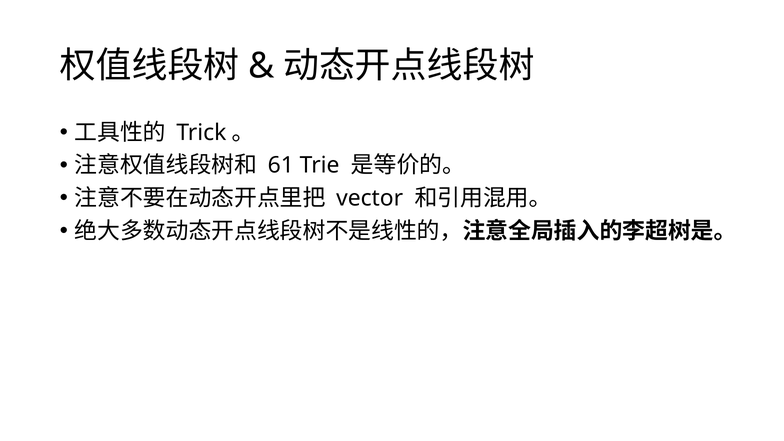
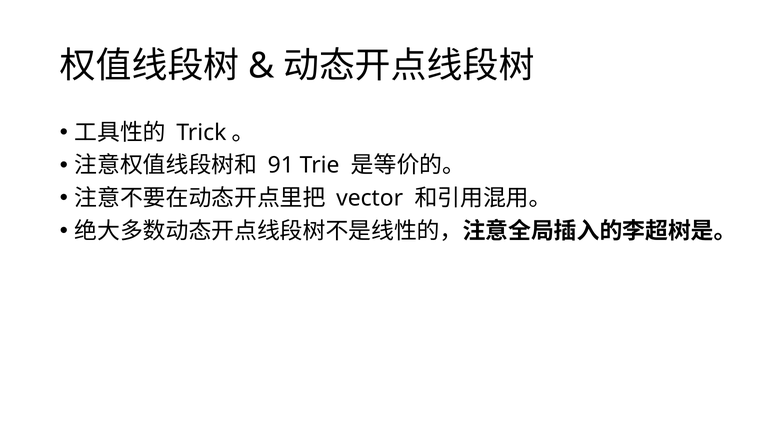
61: 61 -> 91 (281, 165)
